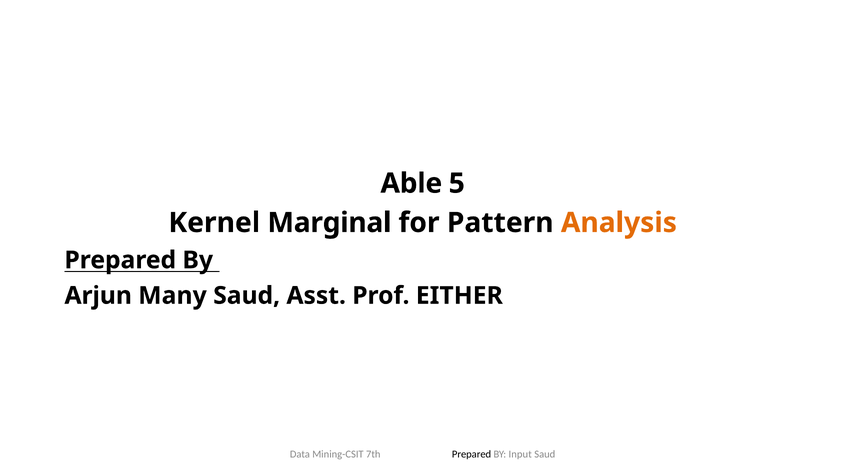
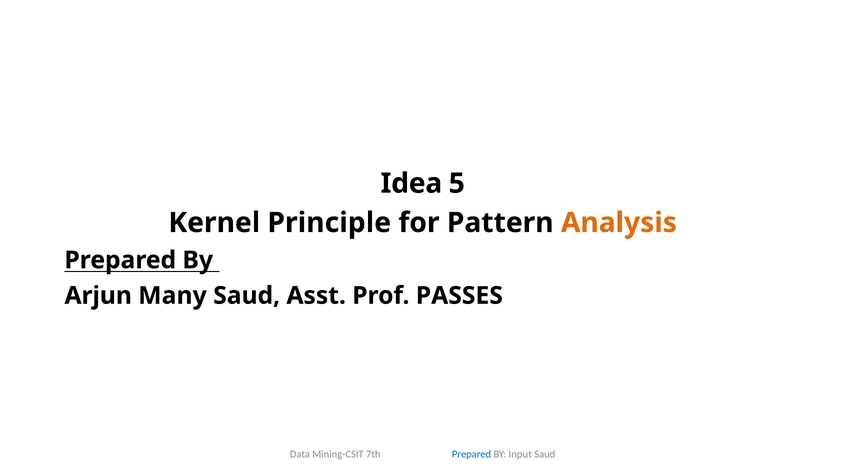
Able: Able -> Idea (411, 183)
Marginal: Marginal -> Principle (329, 223)
EITHER: EITHER -> PASSES (459, 296)
Prepared colour: black -> blue (472, 454)
